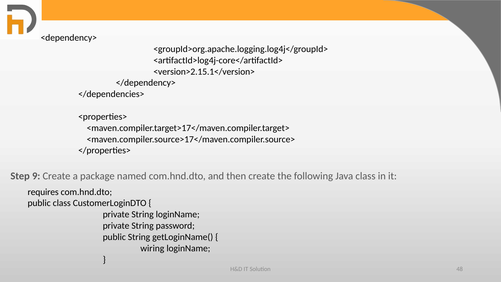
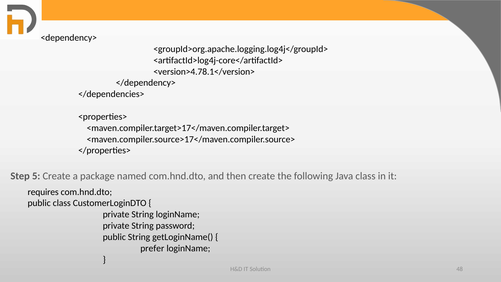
<version>2.15.1</version>: <version>2.15.1</version> -> <version>4.78.1</version> (204, 72)
9: 9 -> 5 (36, 176)
wiring: wiring -> prefer (152, 248)
